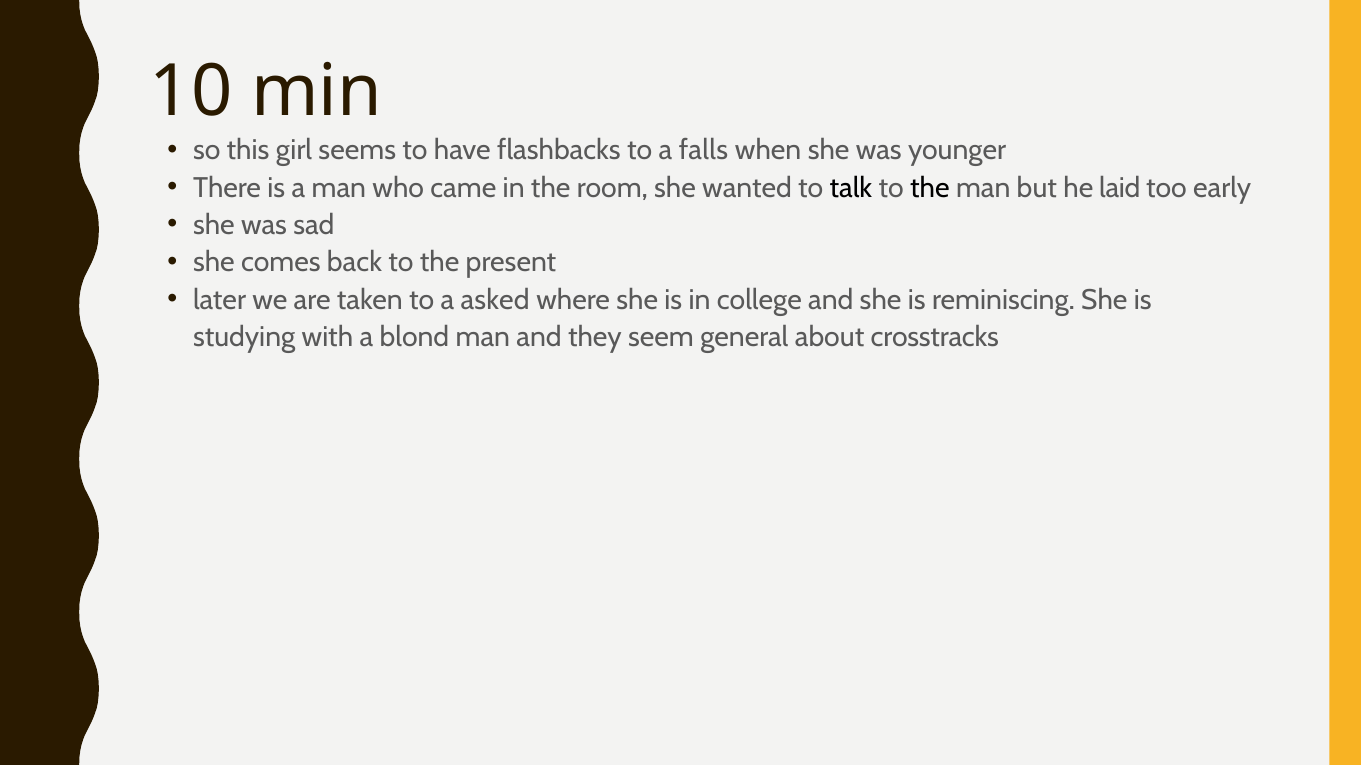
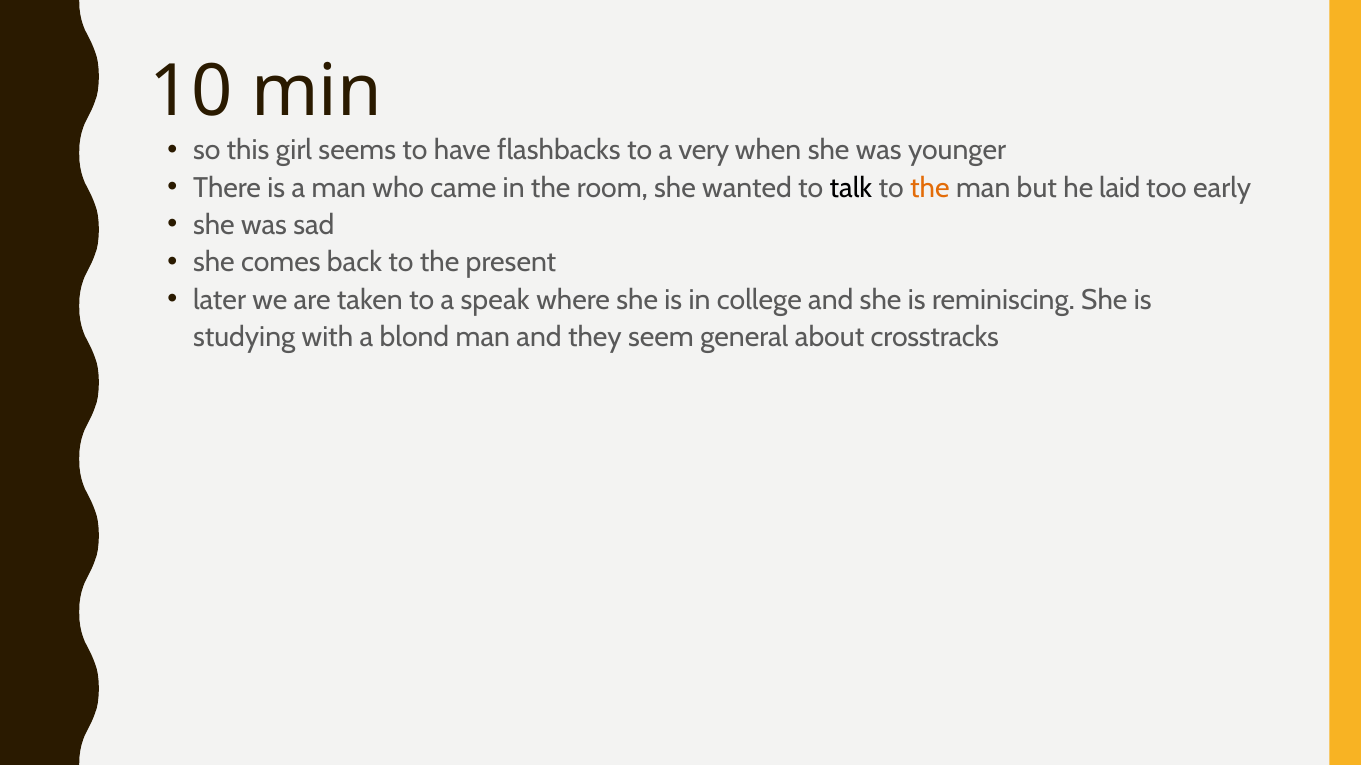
falls: falls -> very (704, 150)
the colour: black -> orange (930, 188)
asked: asked -> speak (495, 300)
